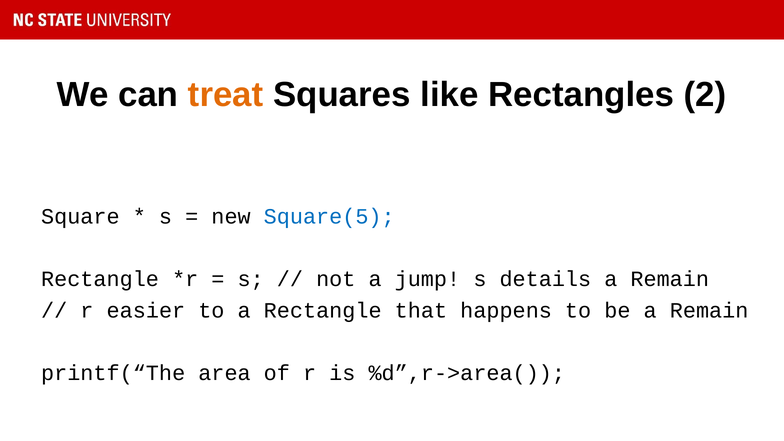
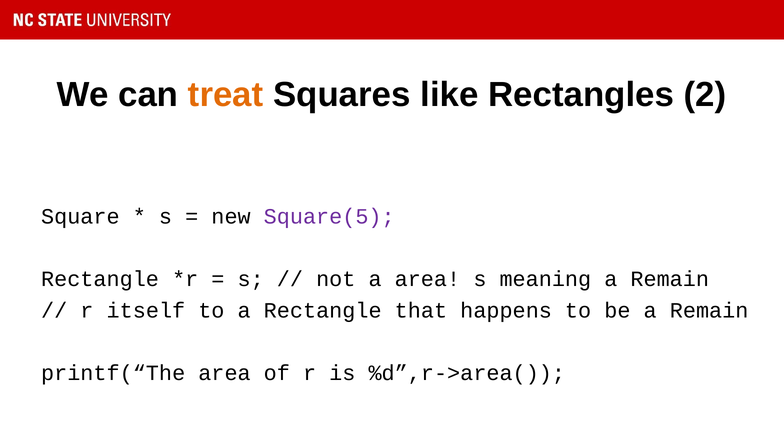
Square(5 colour: blue -> purple (329, 216)
a jump: jump -> area (427, 279)
details: details -> meaning (545, 279)
easier: easier -> itself (146, 310)
